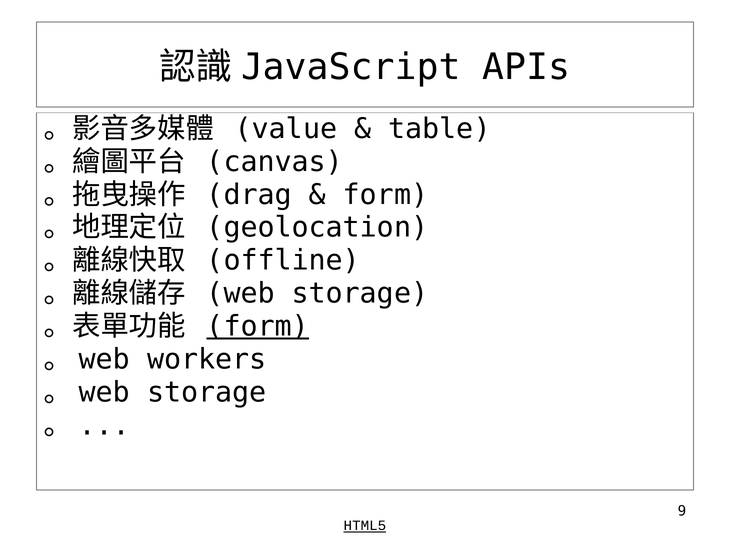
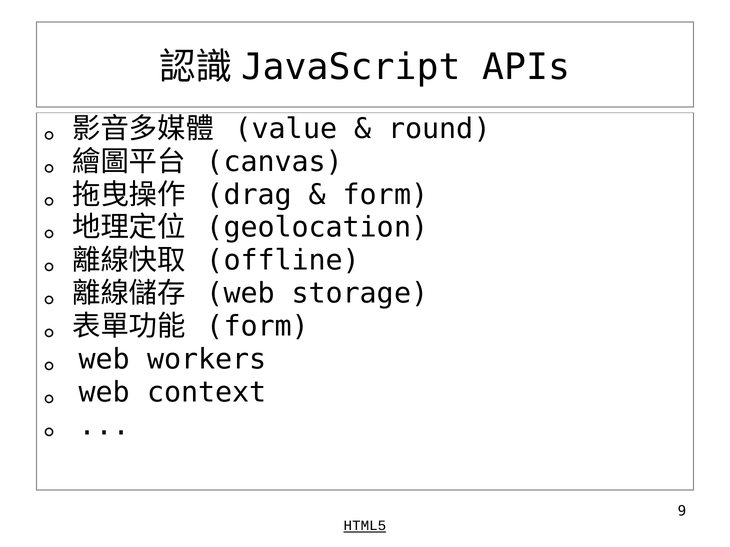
table: table -> round (439, 129)
form underline: present -> none (258, 327)
。web storage: storage -> context (207, 393)
